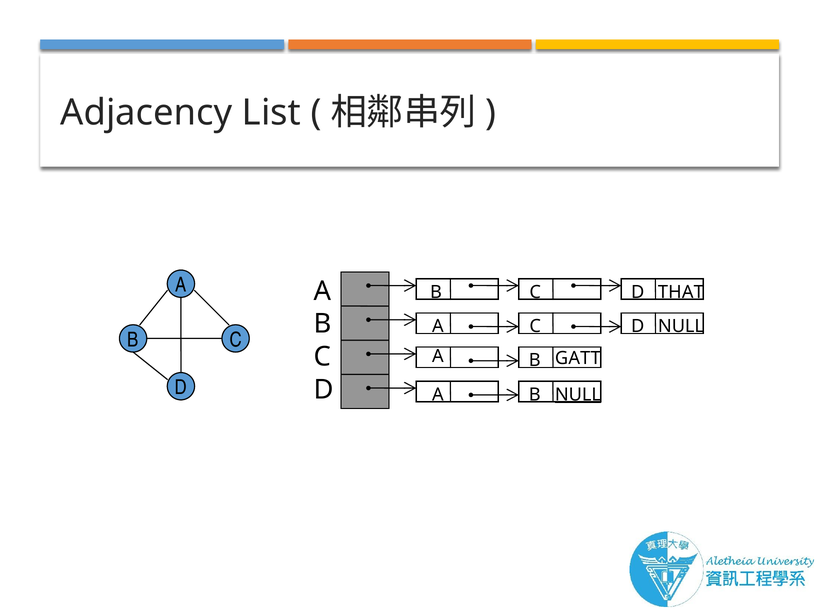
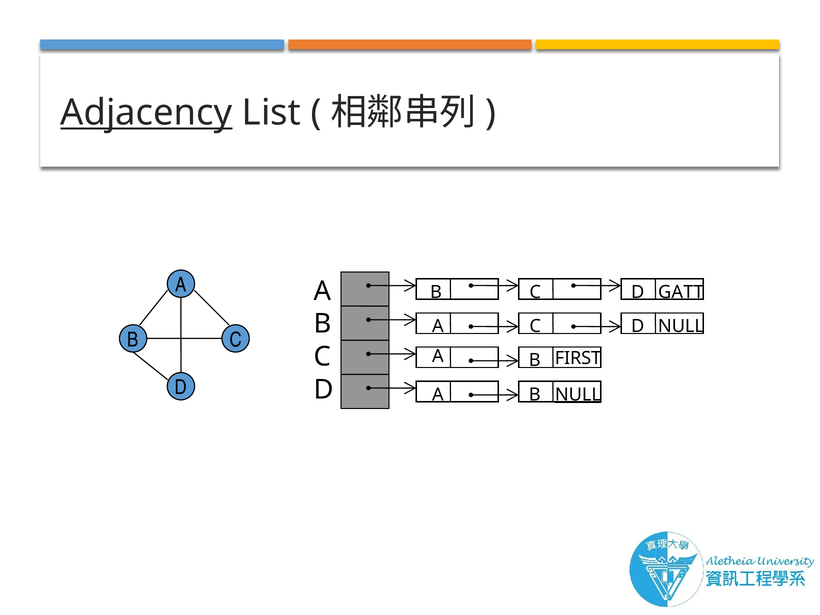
Adjacency underline: none -> present (146, 113)
THAT: THAT -> GATT (681, 292)
GATT: GATT -> FIRST (578, 358)
